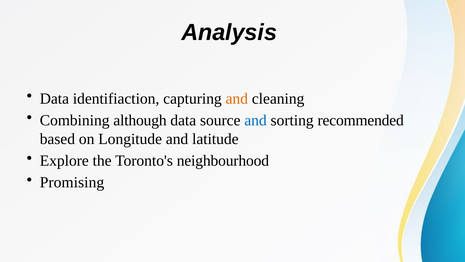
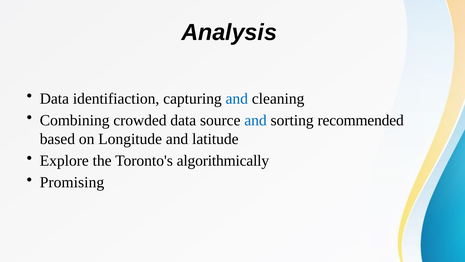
and colour: orange -> blue (237, 98)
although: although -> crowded (140, 120)
neighbourhood: neighbourhood -> algorithmically (223, 160)
